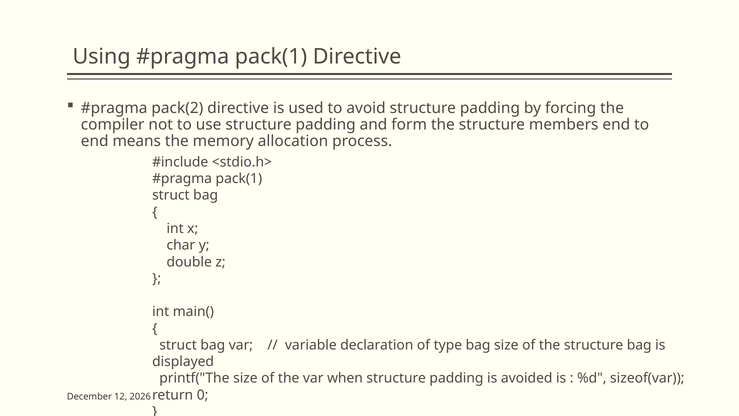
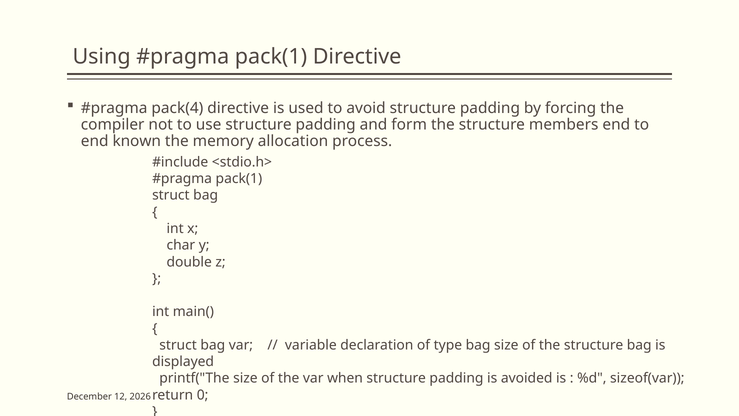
pack(2: pack(2 -> pack(4 (177, 108)
means: means -> known (137, 141)
